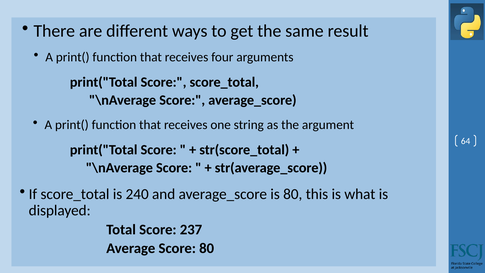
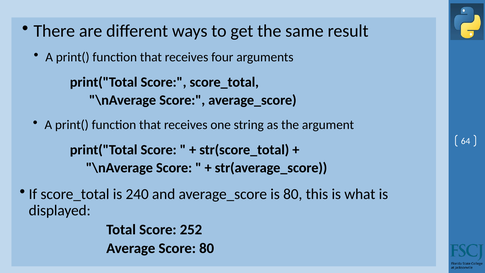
237: 237 -> 252 (191, 229)
